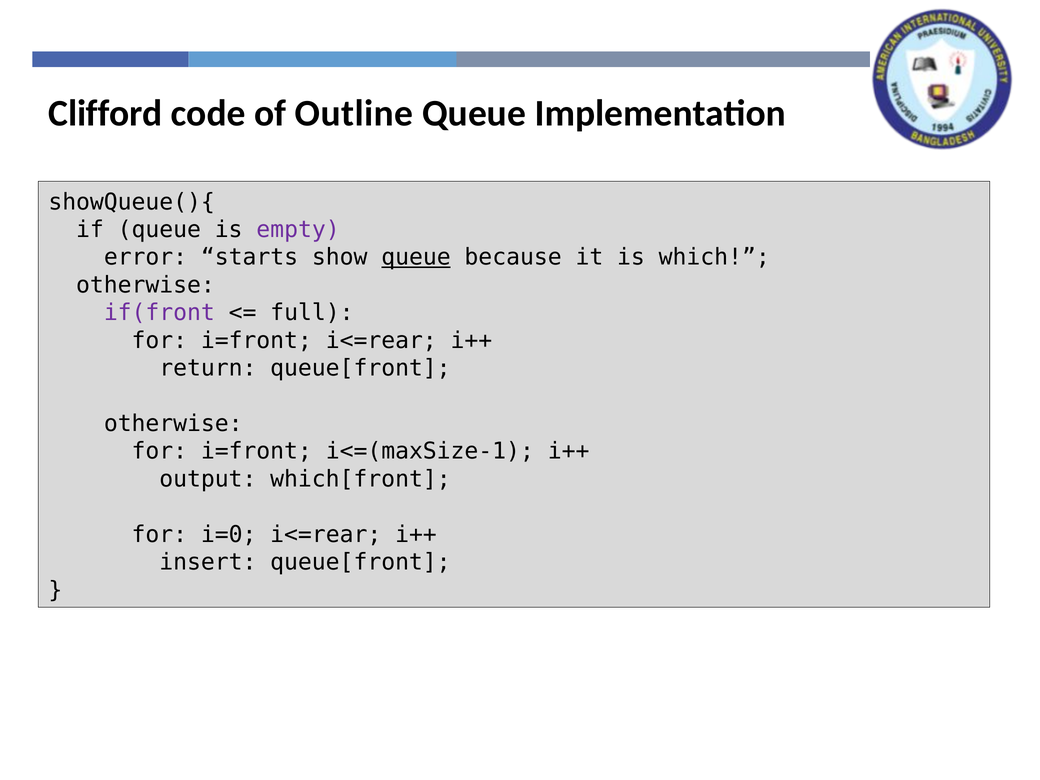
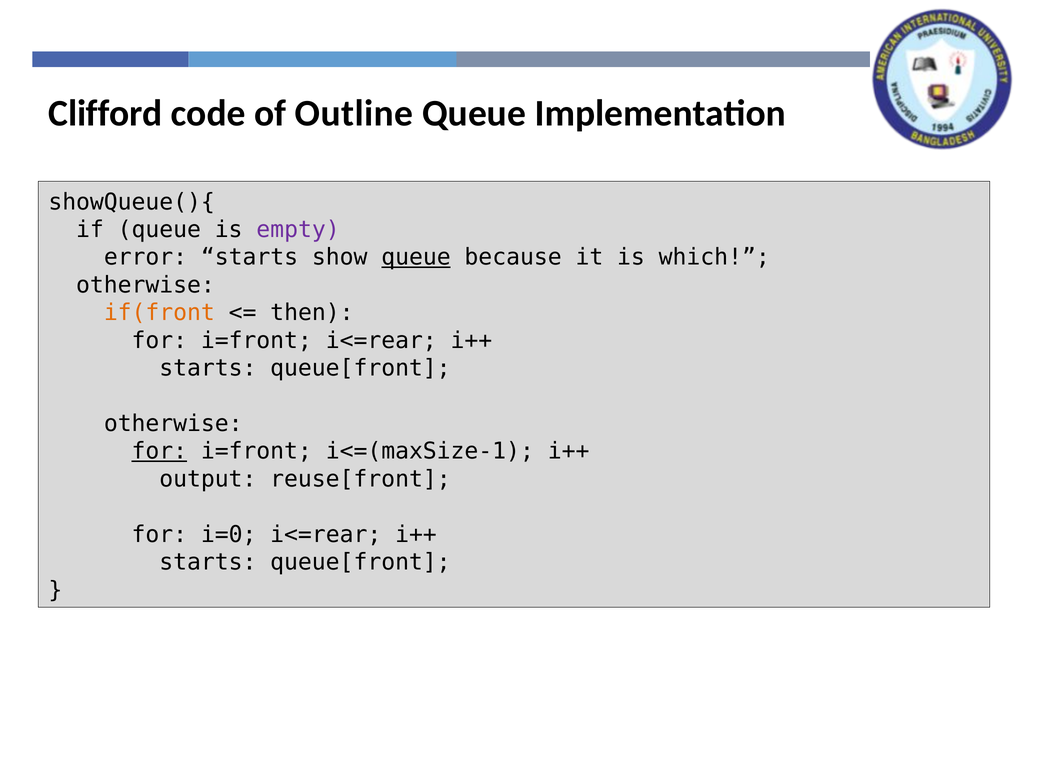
if(front colour: purple -> orange (159, 313)
full: full -> then (312, 313)
return: return -> starts (208, 368)
for underline: none -> present (159, 451)
which[front: which[front -> reuse[front (360, 479)
insert: insert -> starts (208, 562)
